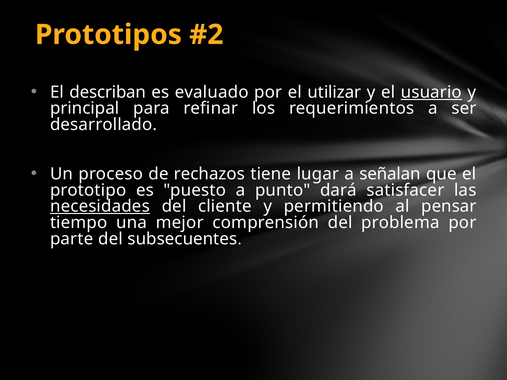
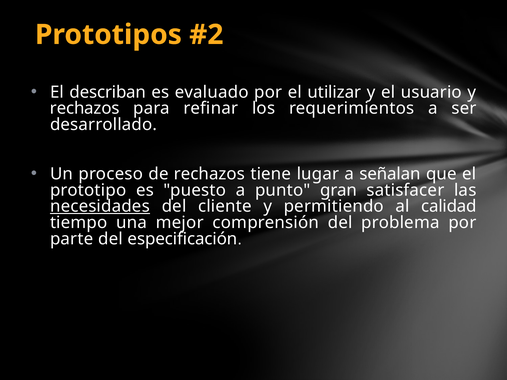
usuario underline: present -> none (431, 92)
principal: principal -> rechazos (85, 108)
dará: dará -> gran (339, 190)
pensar: pensar -> calidad (449, 206)
subsecuentes: subsecuentes -> especificación (182, 239)
